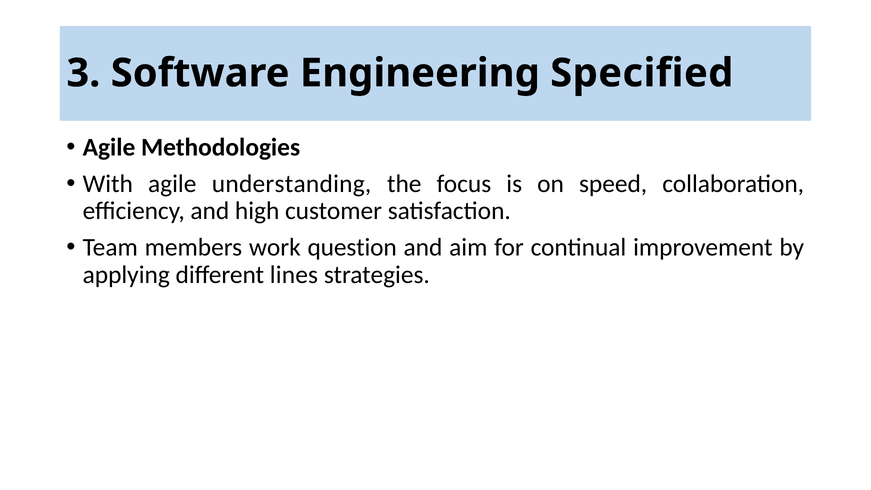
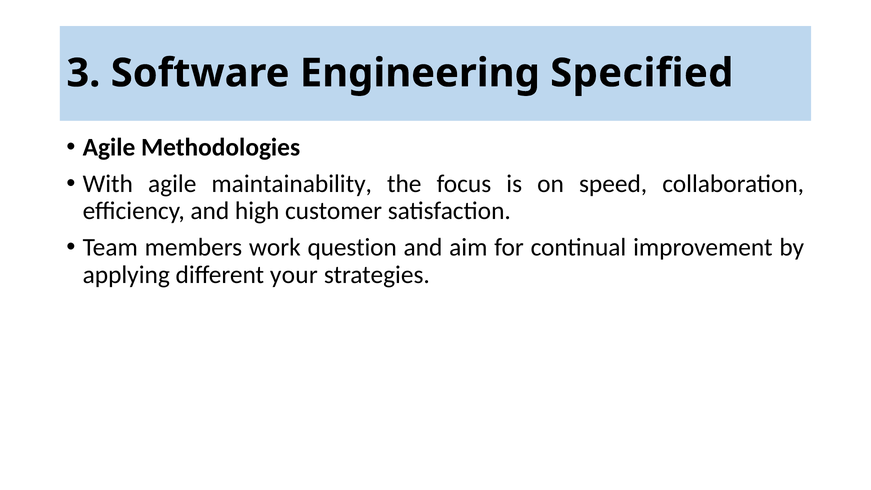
understanding: understanding -> maintainability (292, 184)
lines: lines -> your (294, 275)
